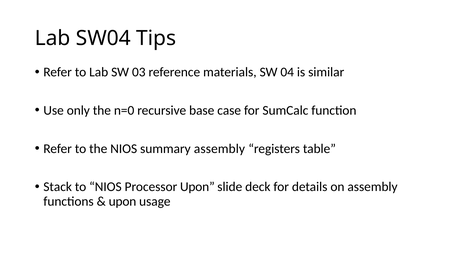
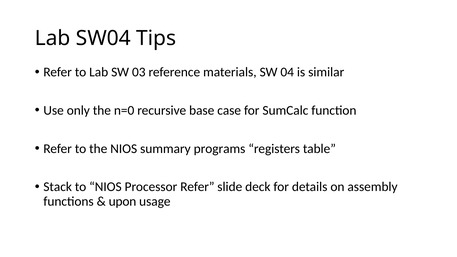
summary assembly: assembly -> programs (220, 149)
Processor Upon: Upon -> Refer (197, 187)
